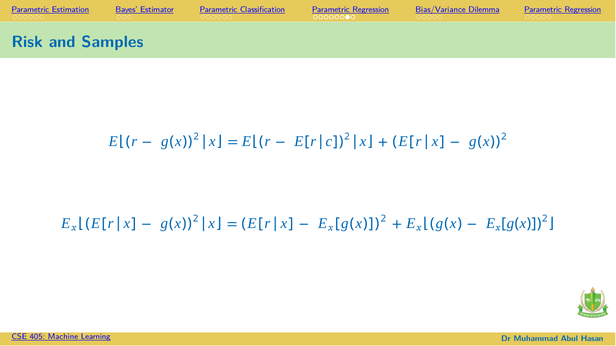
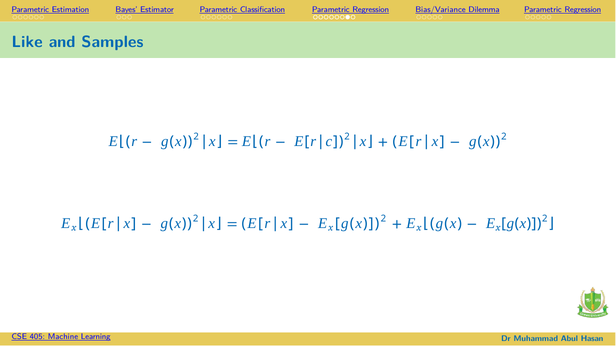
Risk: Risk -> Like (27, 42)
